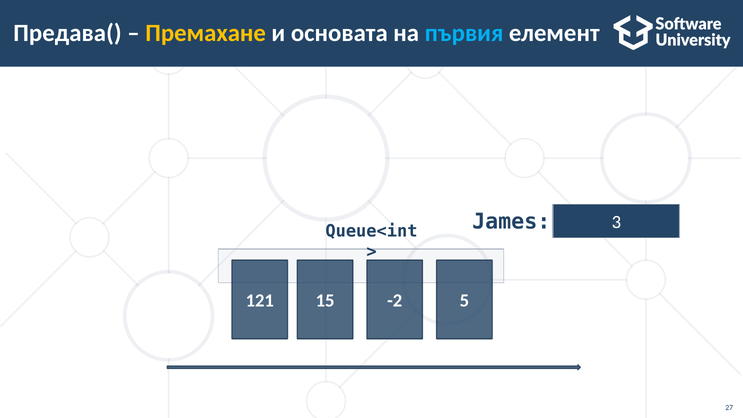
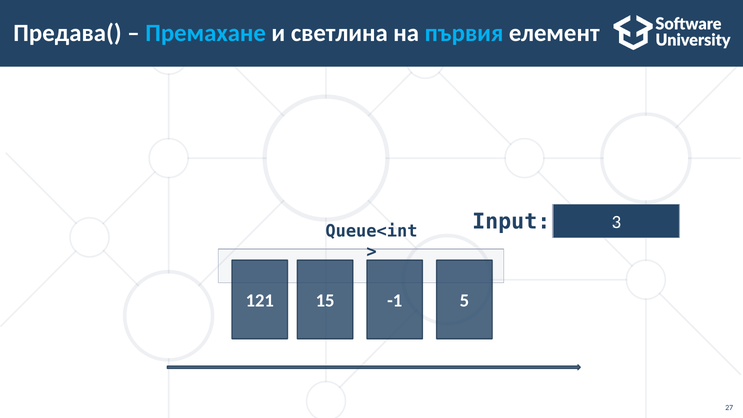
Премахане colour: yellow -> light blue (206, 33)
основата: основата -> светлина (339, 33)
James: James -> Input (511, 222)
-2: -2 -> -1 (395, 301)
